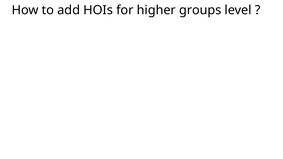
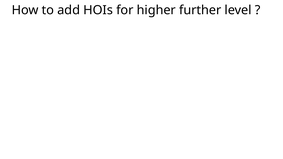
groups: groups -> further (200, 10)
